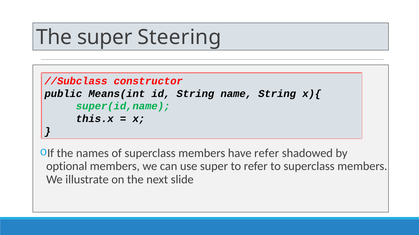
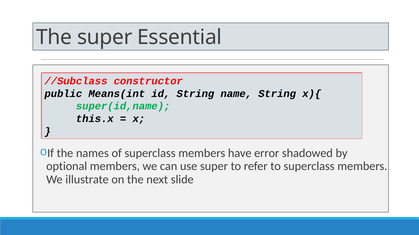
Steering: Steering -> Essential (180, 38)
have refer: refer -> error (267, 153)
